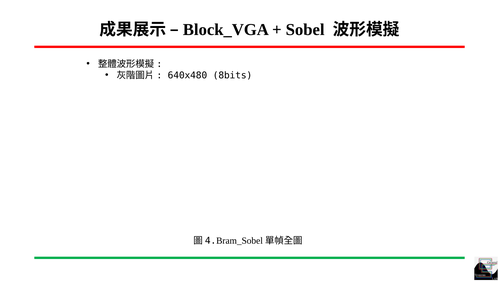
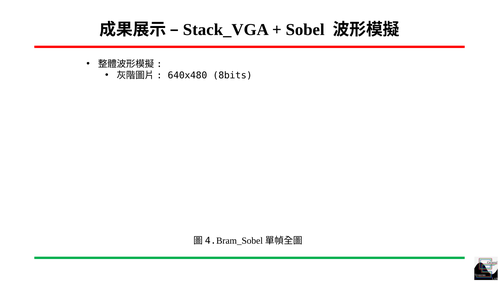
Block_VGA: Block_VGA -> Stack_VGA (226, 30)
